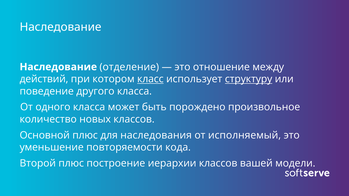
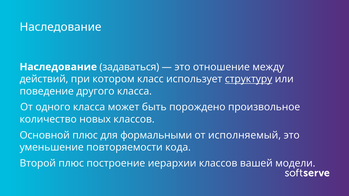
отделение: отделение -> задаваться (129, 67)
класс underline: present -> none (150, 79)
наследования: наследования -> формальными (156, 135)
